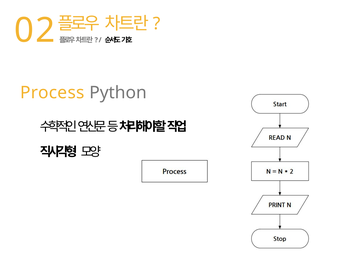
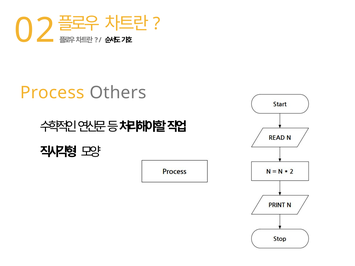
Python: Python -> Others (118, 93)
